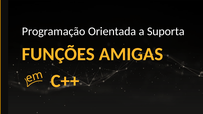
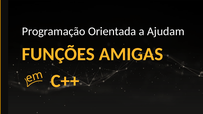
Suporta: Suporta -> Ajudam (166, 31)
